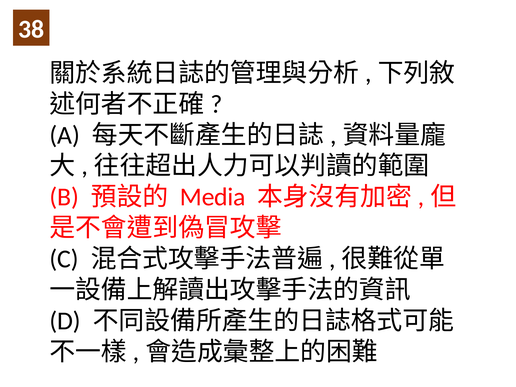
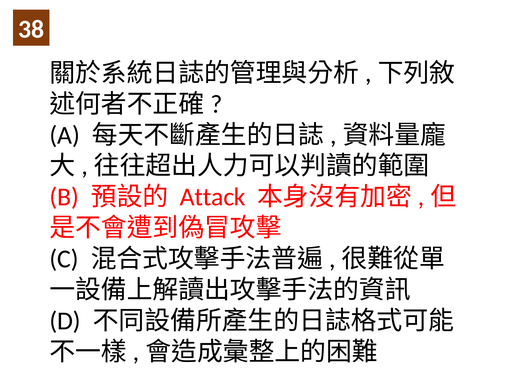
Media: Media -> Attack (213, 197)
